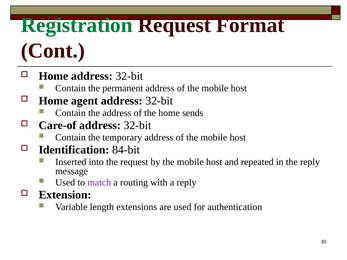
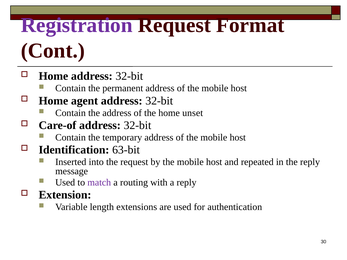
Registration colour: green -> purple (77, 25)
sends: sends -> unset (193, 113)
84-bit: 84-bit -> 63-bit (126, 150)
